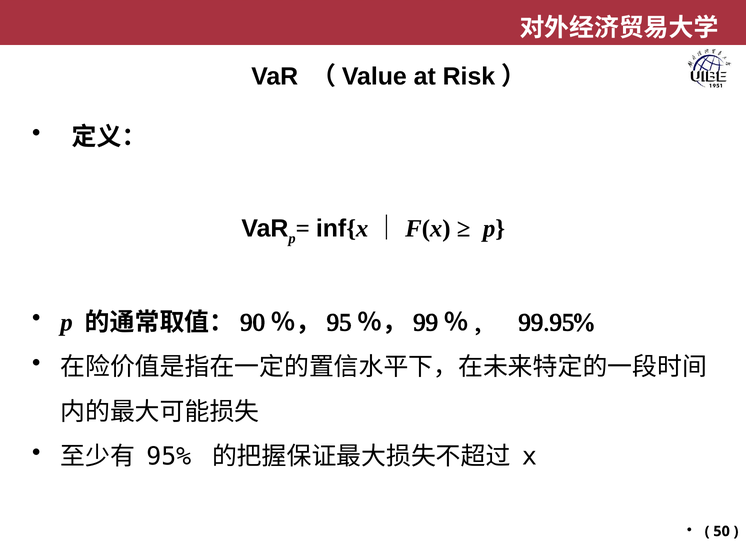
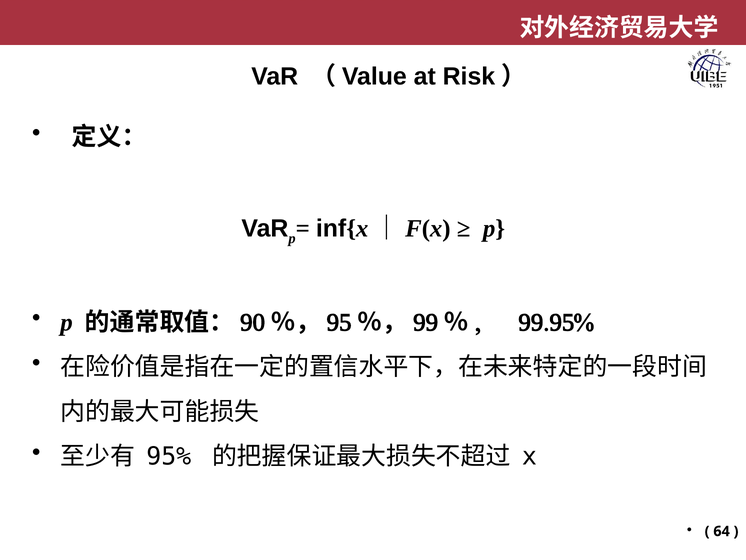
50: 50 -> 64 (722, 531)
